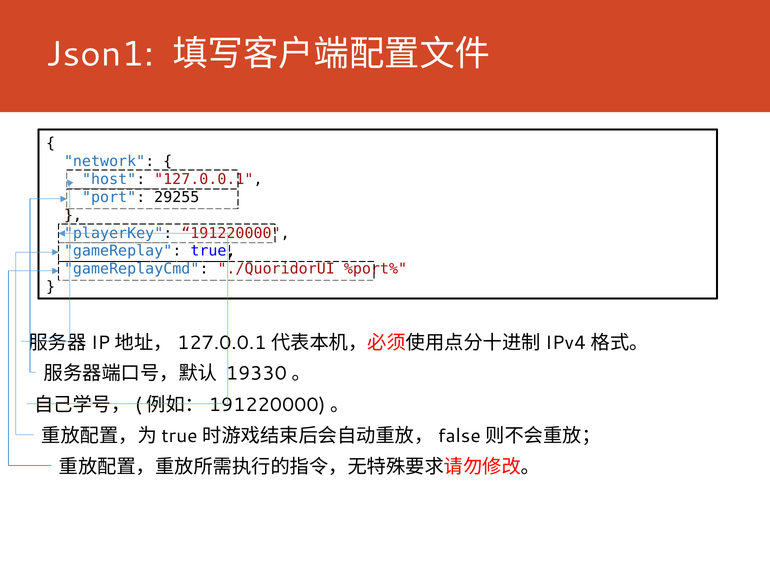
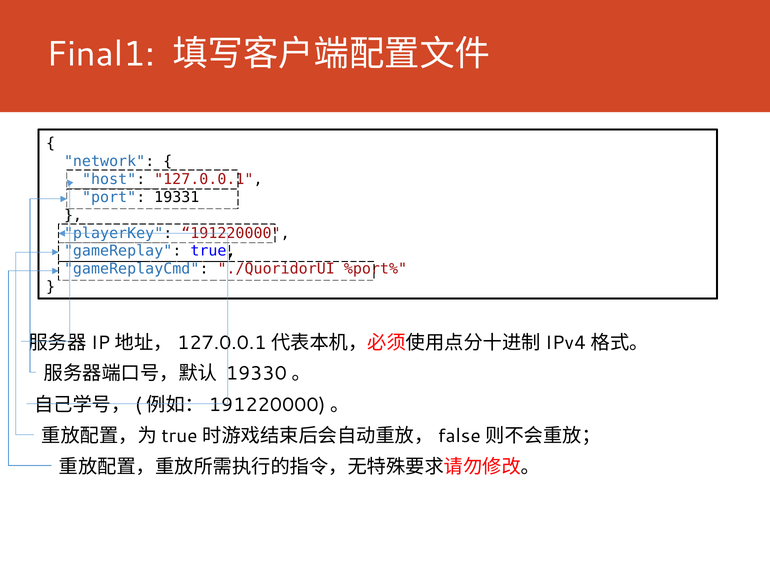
Json1: Json1 -> Final1 (100, 54)
29255: 29255 -> 19331 (177, 197)
